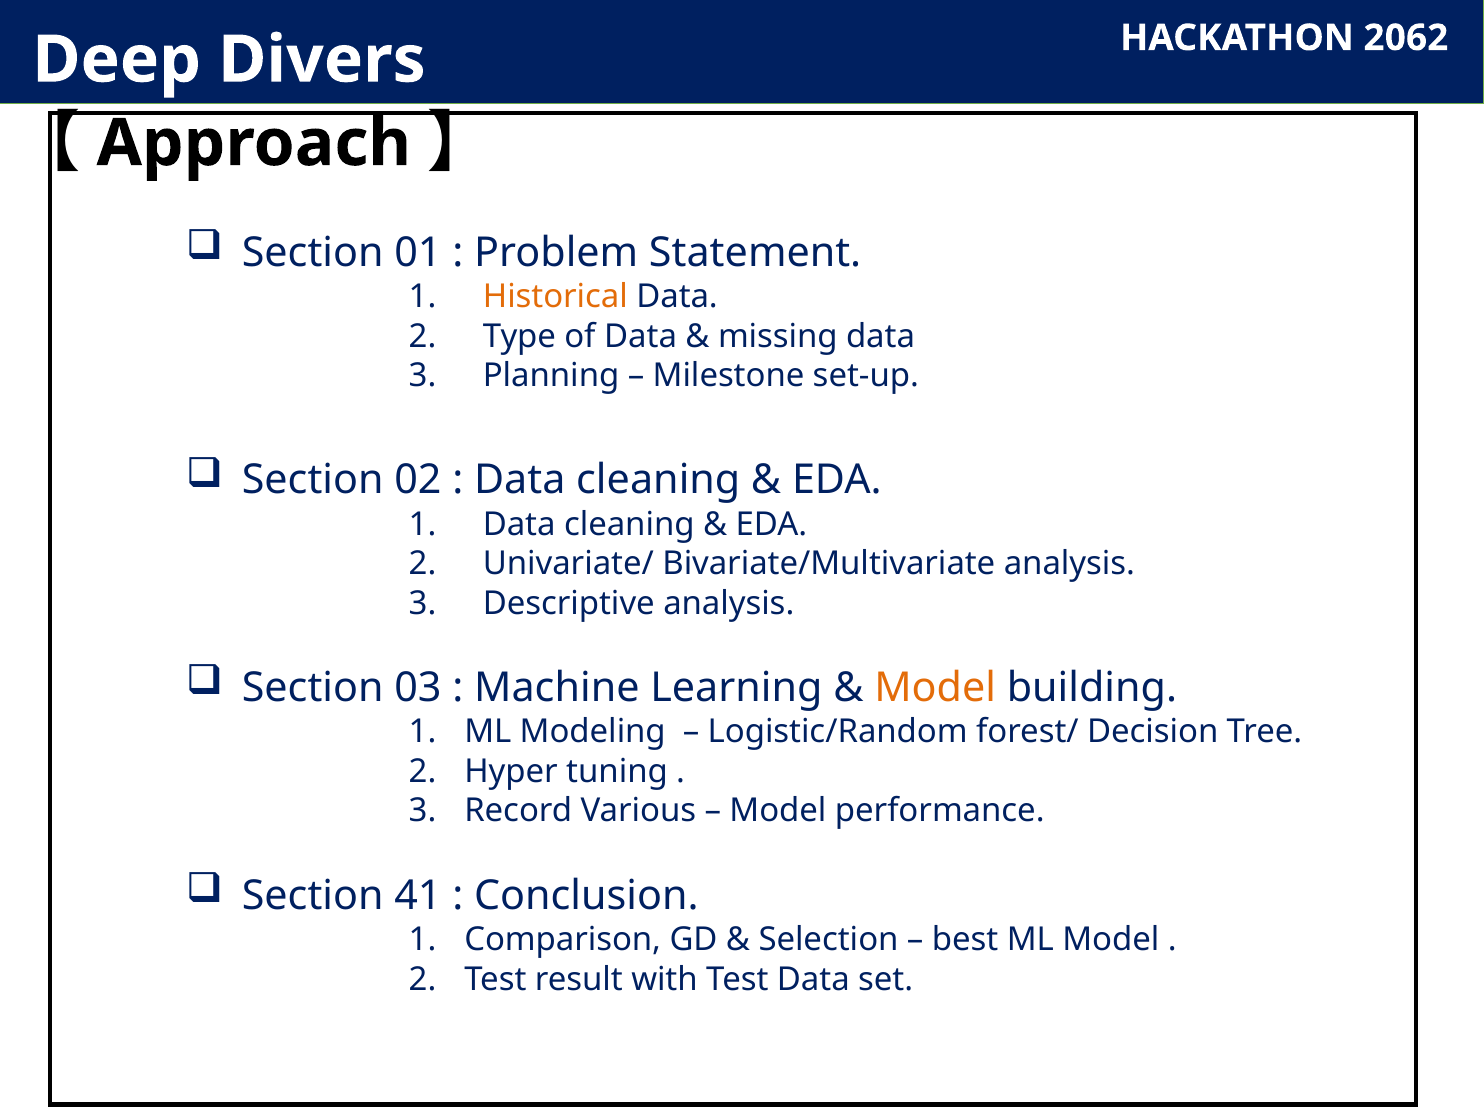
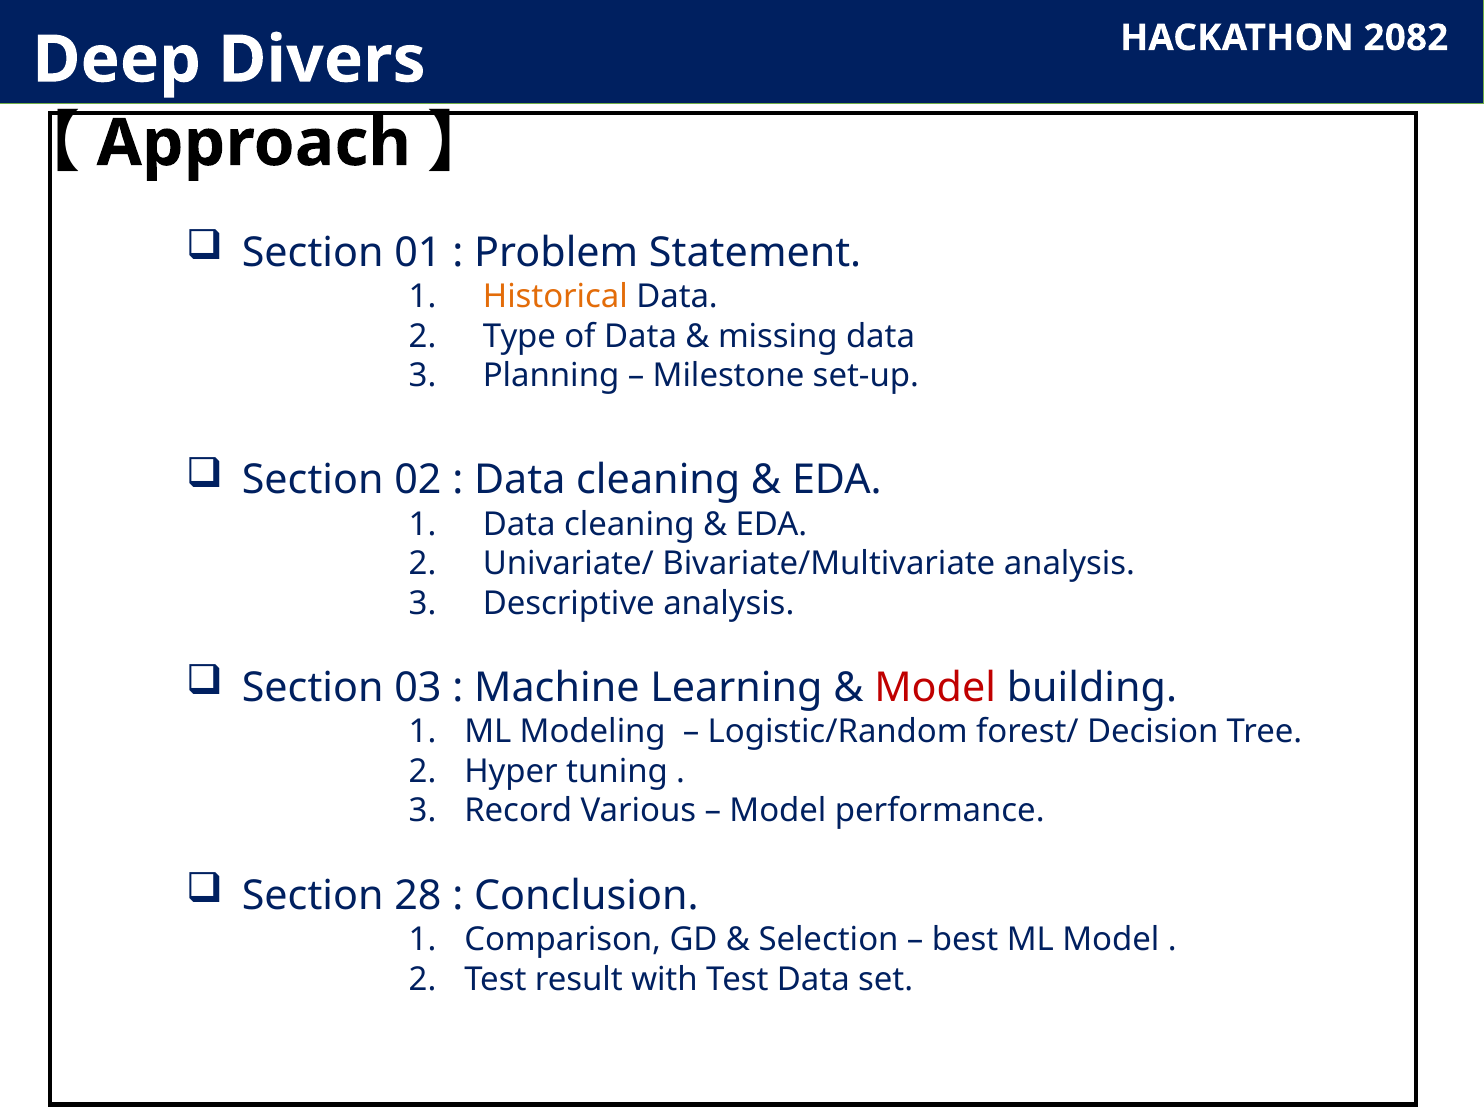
2062: 2062 -> 2082 (1406, 38)
Model colour: orange -> red (935, 688)
41: 41 -> 28 (418, 896)
